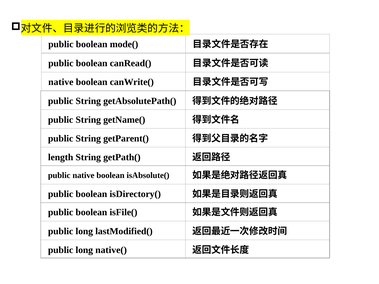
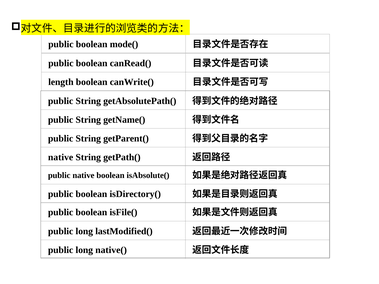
native: native -> length (61, 82)
length: length -> native (61, 157)
